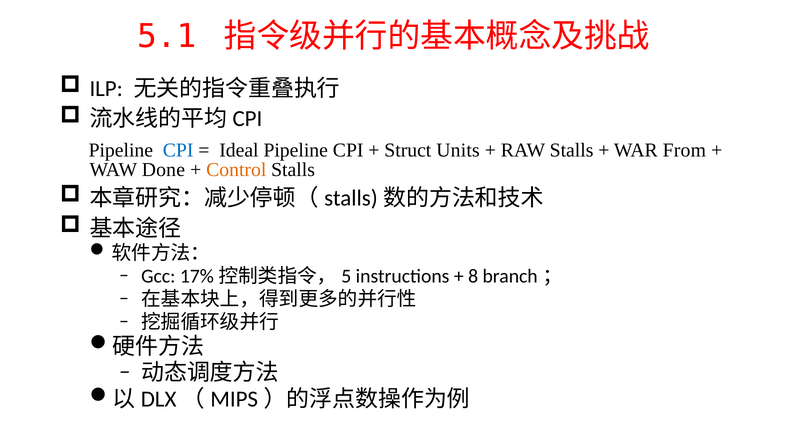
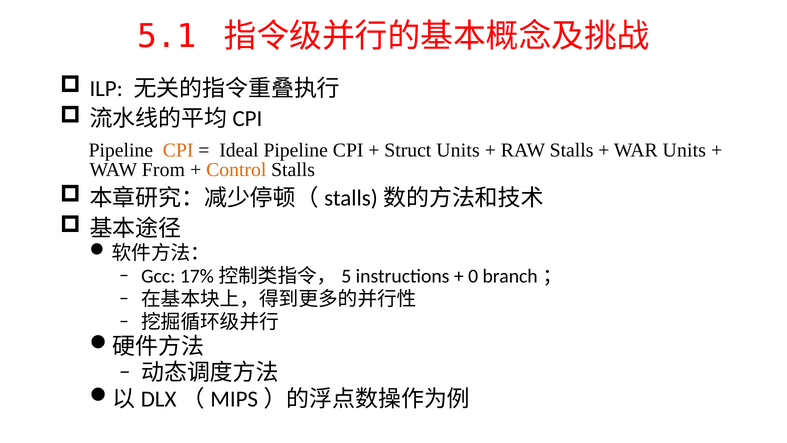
CPI colour: blue -> orange (178, 150)
WAR From: From -> Units (684, 150)
Done: Done -> From (163, 170)
8: 8 -> 0 (473, 276)
